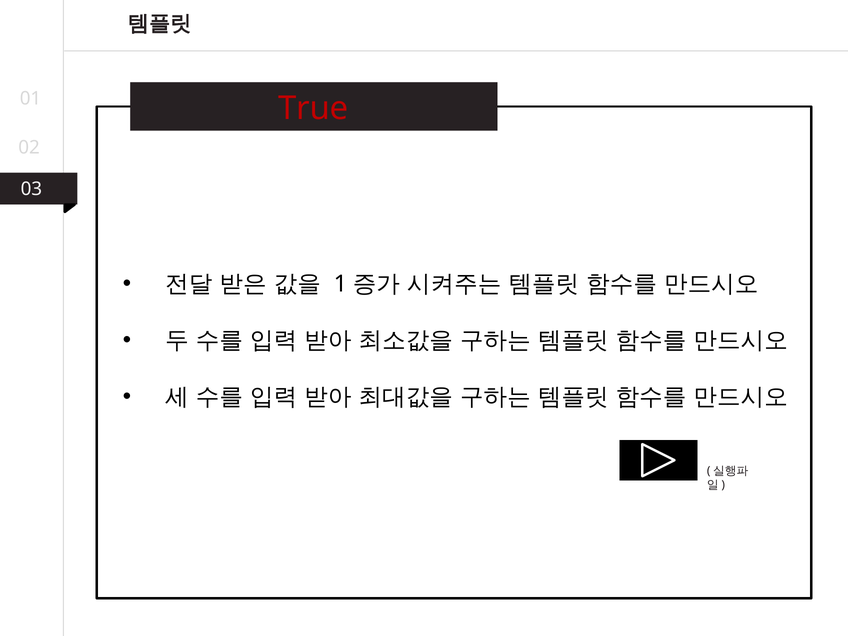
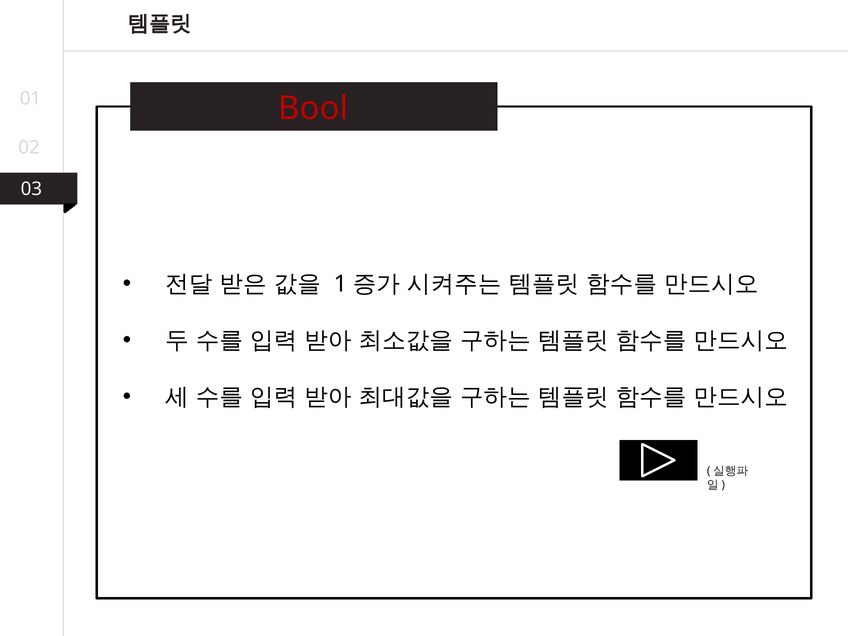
True: True -> Bool (313, 108)
